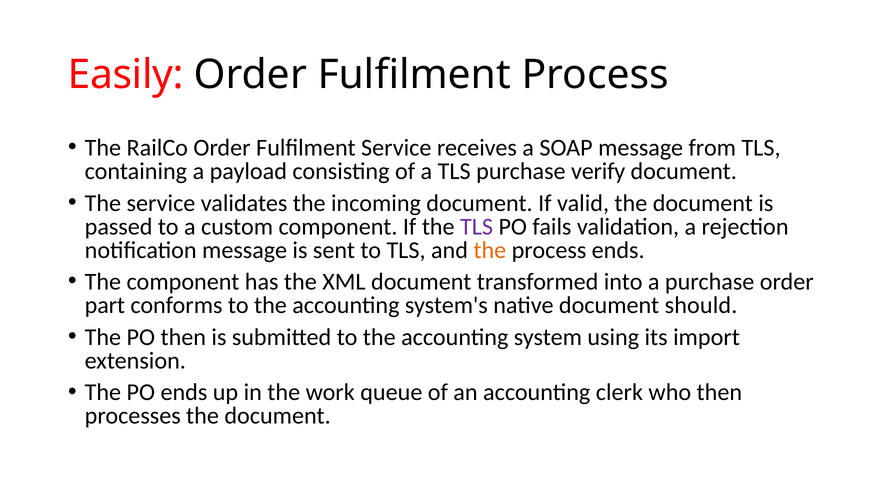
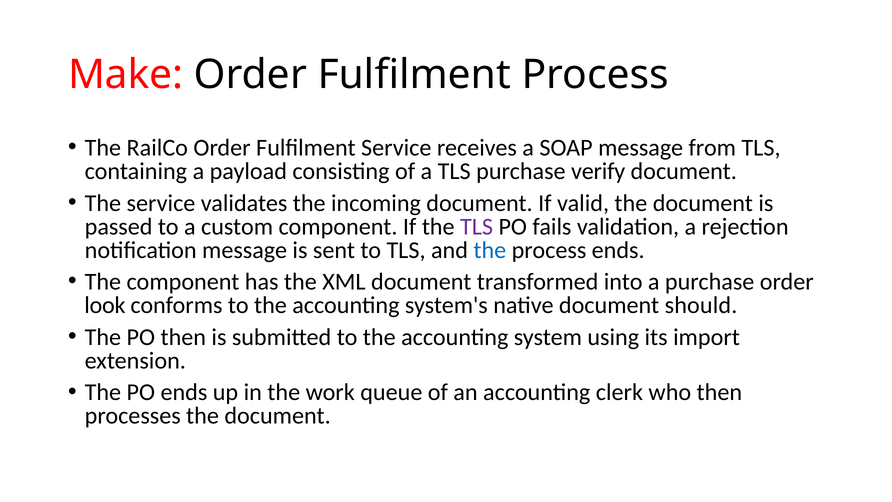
Easily: Easily -> Make (126, 75)
the colour: orange -> blue (490, 250)
part: part -> look (105, 305)
